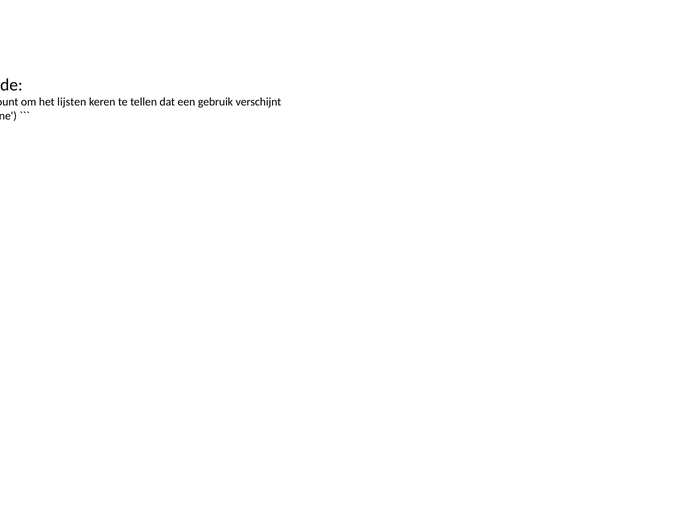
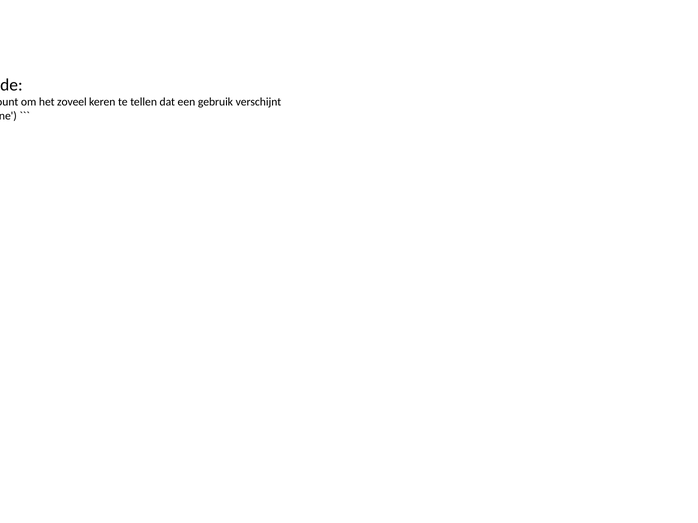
lijsten: lijsten -> zoveel (72, 102)
